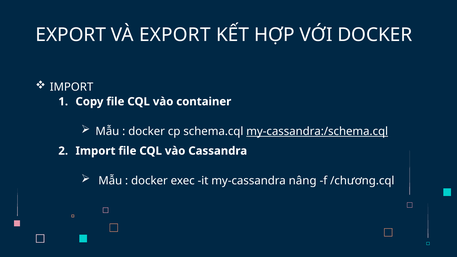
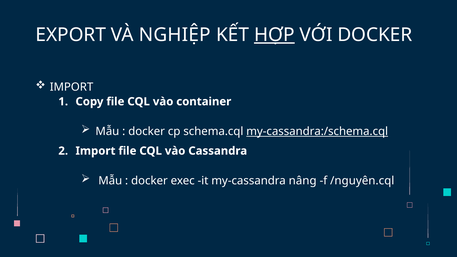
VÀ EXPORT: EXPORT -> NGHIỆP (175, 35)
HỢP underline: none -> present (274, 35)
/chương.cql: /chương.cql -> /nguyên.cql (362, 181)
